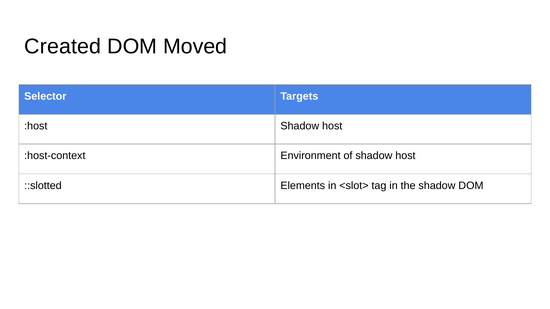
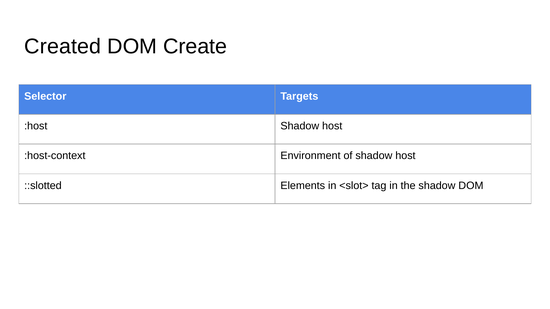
Moved: Moved -> Create (195, 47)
